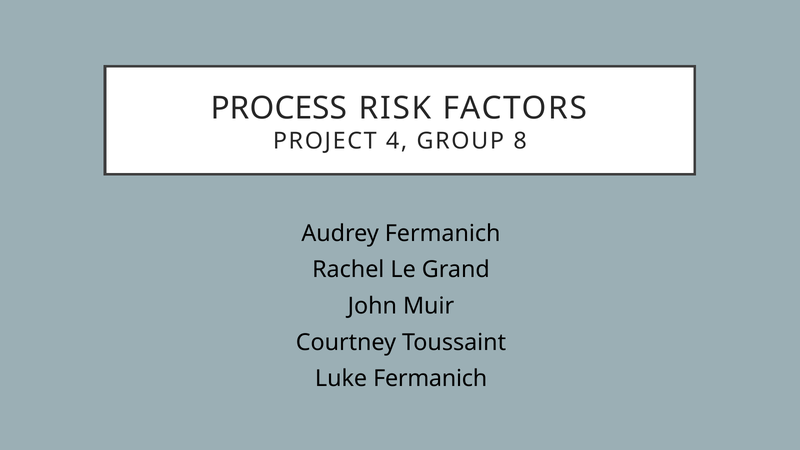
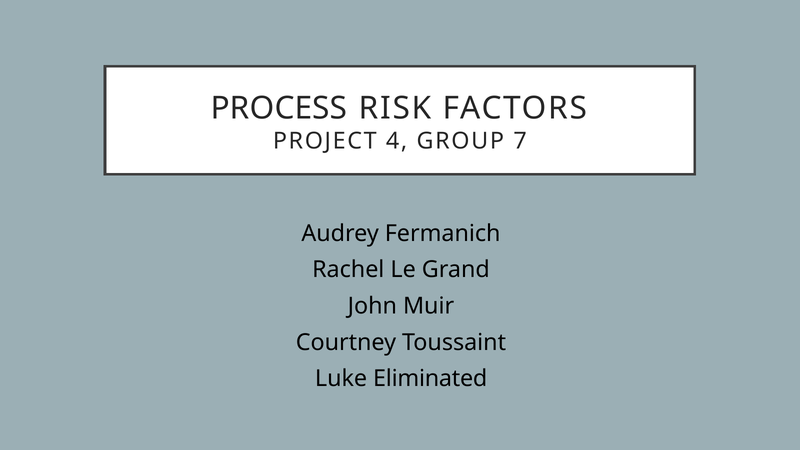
8: 8 -> 7 (520, 141)
Luke Fermanich: Fermanich -> Eliminated (430, 379)
